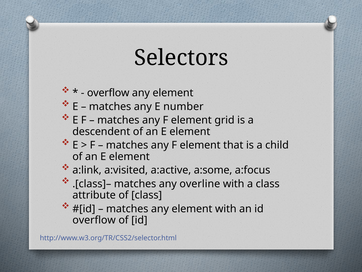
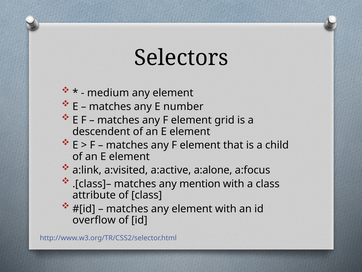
overflow: overflow -> medium (108, 93)
a:some: a:some -> a:alone (213, 170)
overline: overline -> mention (200, 183)
